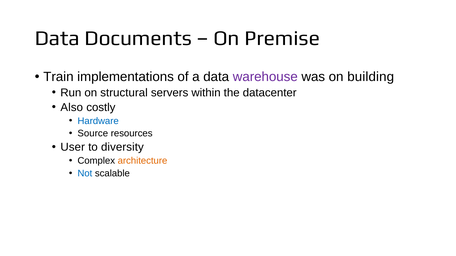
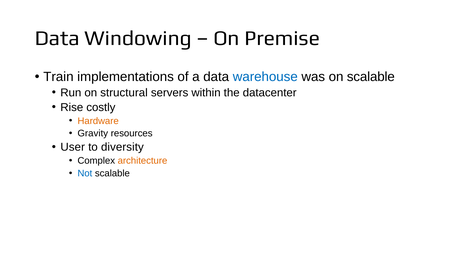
Documents: Documents -> Windowing (138, 38)
warehouse colour: purple -> blue (265, 77)
on building: building -> scalable (371, 77)
Also: Also -> Rise (72, 107)
Hardware colour: blue -> orange (98, 121)
Source: Source -> Gravity (93, 134)
